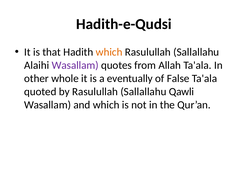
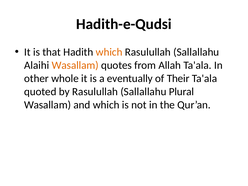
Wasallam colour: purple -> orange (75, 65)
False: False -> Their (178, 78)
Qawli: Qawli -> Plural (181, 92)
